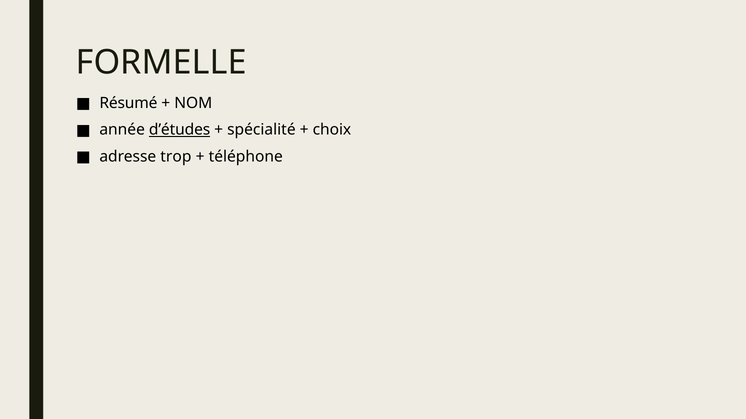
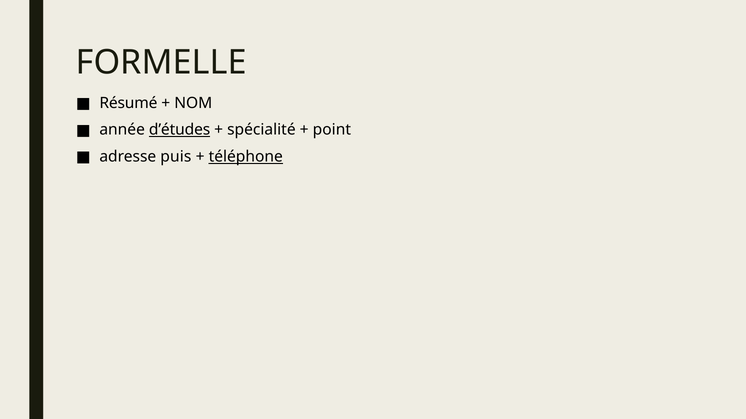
choix: choix -> point (332, 130)
trop: trop -> puis (176, 157)
téléphone underline: none -> present (246, 157)
